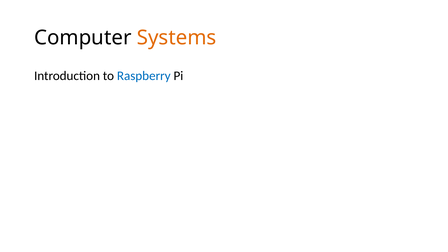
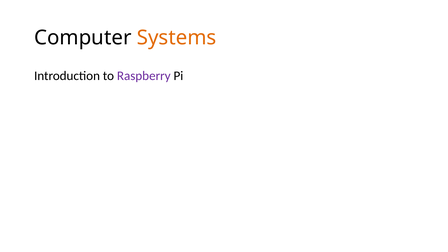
Raspberry colour: blue -> purple (144, 76)
